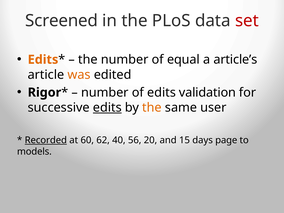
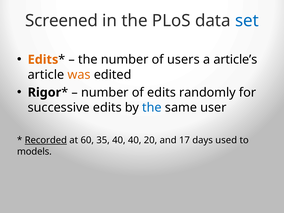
set colour: red -> blue (247, 21)
equal: equal -> users (183, 60)
validation: validation -> randomly (207, 92)
edits underline: present -> none (107, 108)
the colour: orange -> blue (152, 108)
62: 62 -> 35 (103, 140)
40 56: 56 -> 40 (135, 140)
15: 15 -> 17 (184, 140)
page: page -> used (226, 140)
